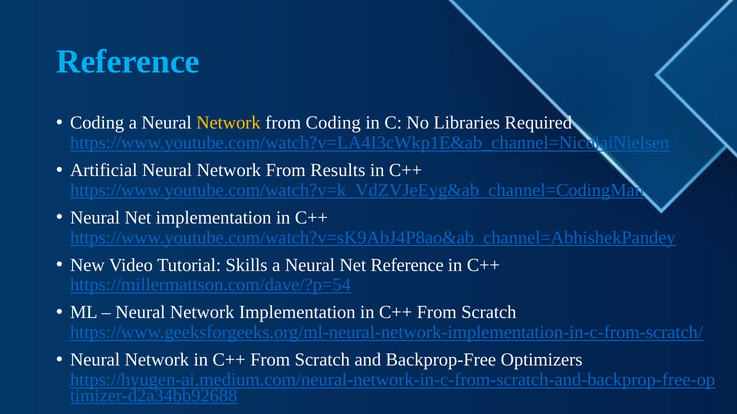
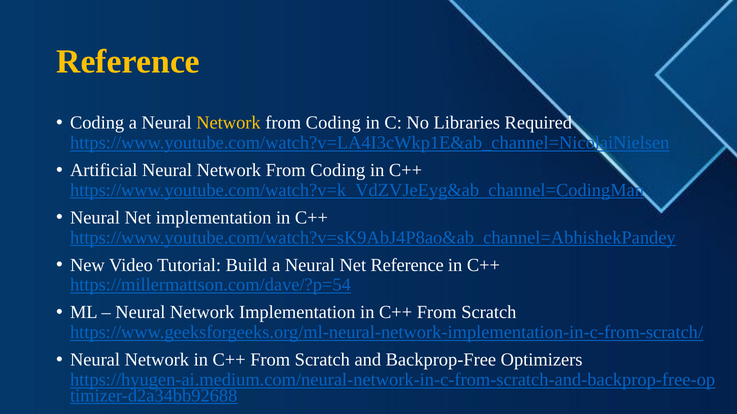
Reference colour: light blue -> yellow (128, 62)
Results: Results -> Coding (338, 170)
Skills: Skills -> Build (246, 265)
